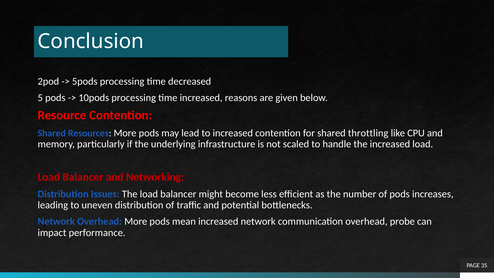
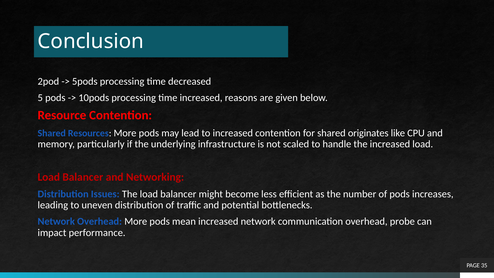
throttling: throttling -> originates (368, 133)
